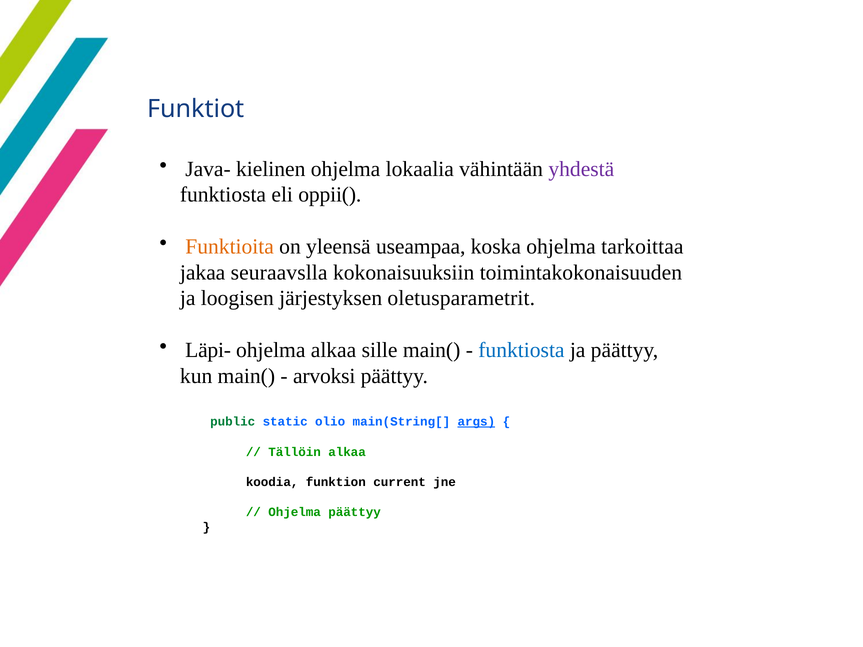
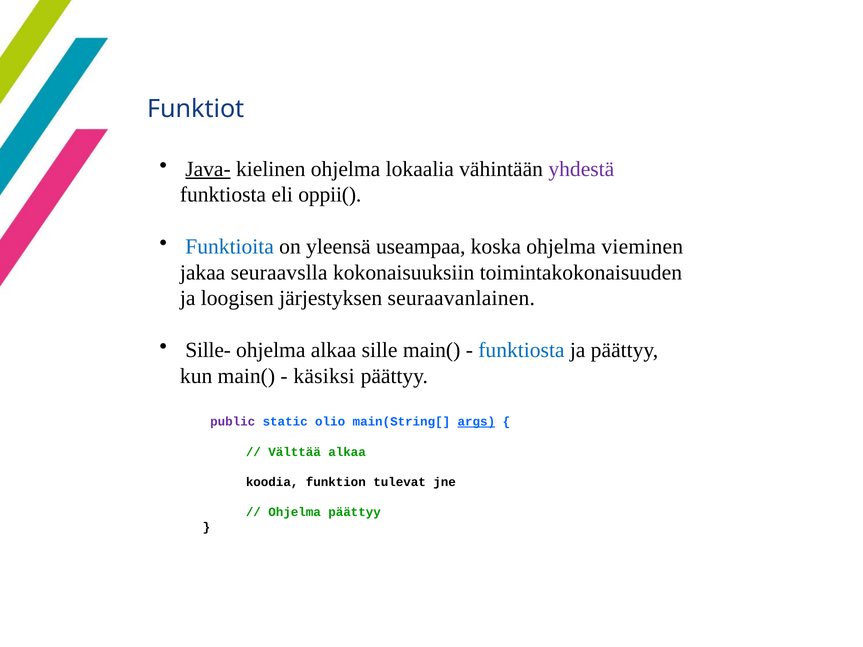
Java- underline: none -> present (208, 169)
Funktioita colour: orange -> blue (230, 247)
tarkoittaa: tarkoittaa -> vieminen (642, 247)
oletusparametrit: oletusparametrit -> seuraavanlainen (461, 298)
Läpi-: Läpi- -> Sille- (208, 350)
arvoksi: arvoksi -> käsiksi (324, 376)
public colour: green -> purple (233, 422)
Tällöin: Tällöin -> Välttää (295, 452)
current: current -> tulevat (400, 482)
